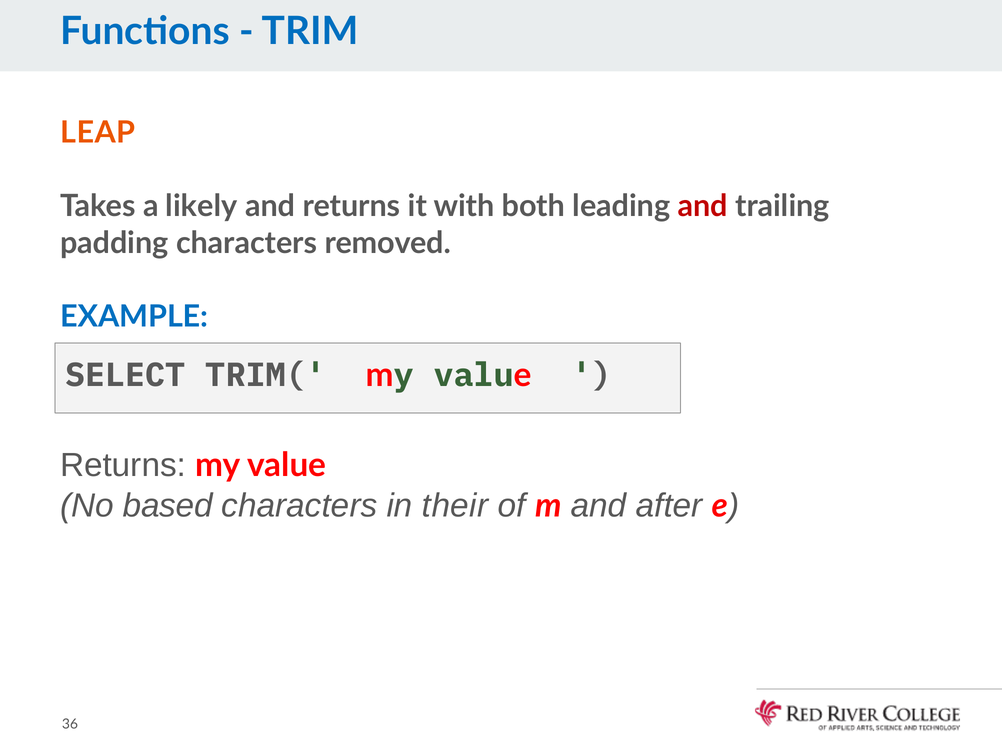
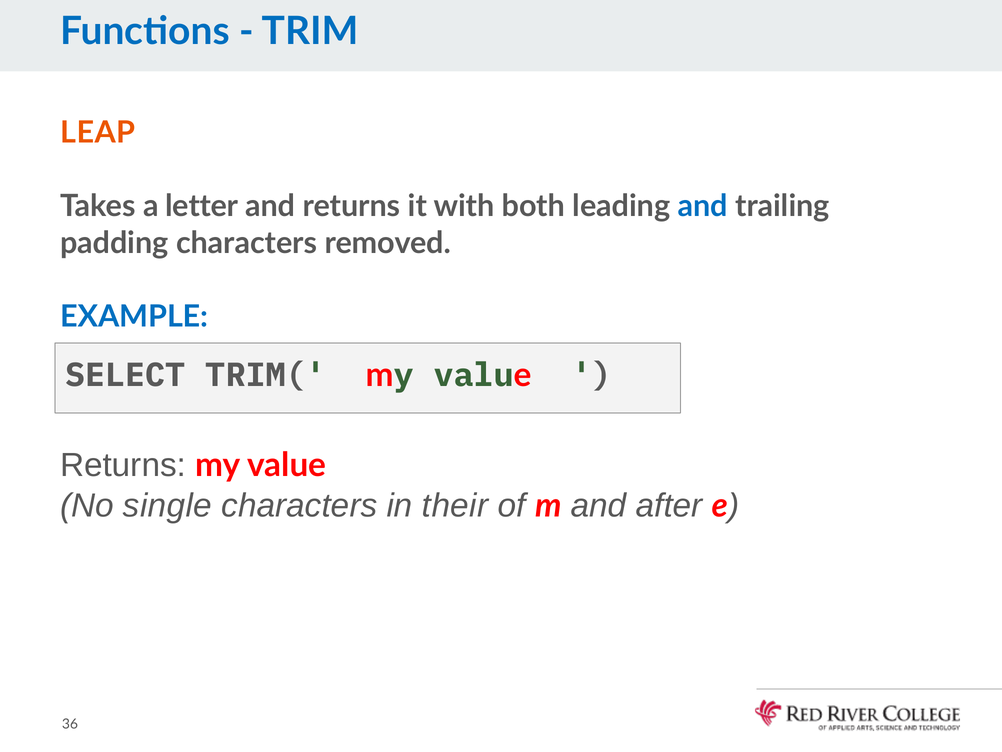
likely: likely -> letter (202, 206)
and colour: red -> blue (703, 206)
based: based -> single (167, 505)
